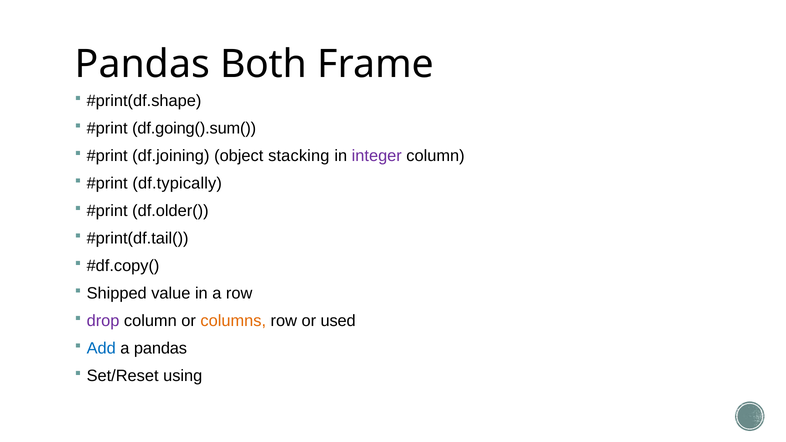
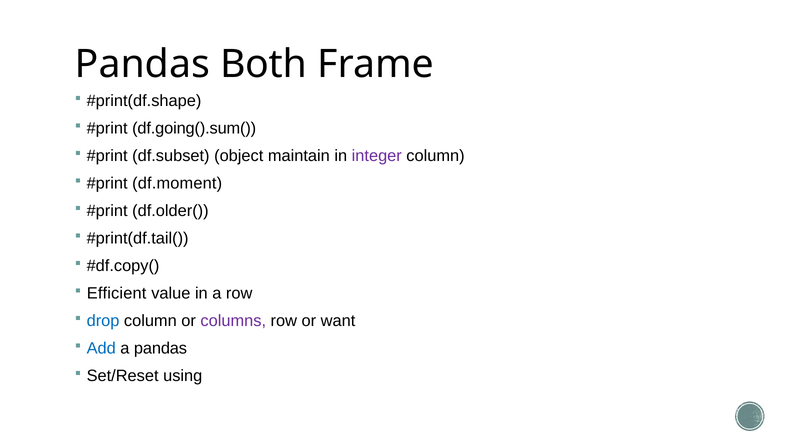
df.joining: df.joining -> df.subset (171, 156)
stacking: stacking -> maintain (299, 156)
df.typically: df.typically -> df.moment (177, 183)
Shipped: Shipped -> Efficient (117, 293)
drop colour: purple -> blue (103, 321)
columns colour: orange -> purple (233, 321)
used: used -> want (338, 321)
